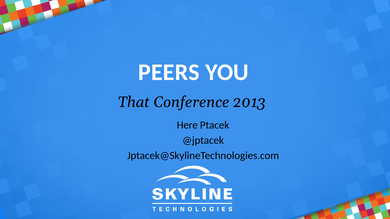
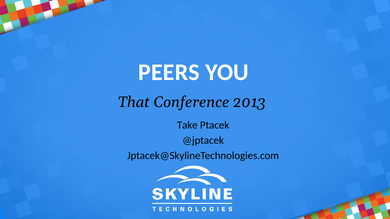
Here: Here -> Take (187, 125)
